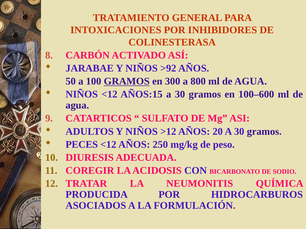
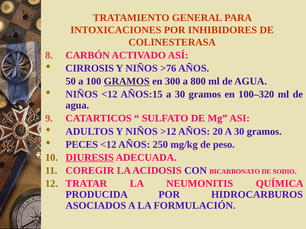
JARABAE: JARABAE -> CIRROSIS (90, 68)
>92: >92 -> >76 (168, 68)
100–600: 100–600 -> 100–320 (256, 95)
DIURESIS underline: none -> present (90, 158)
